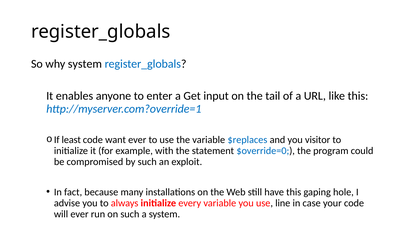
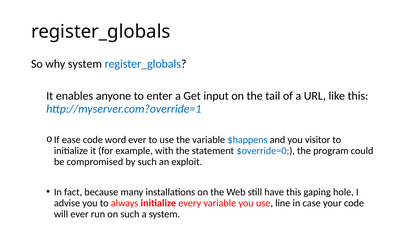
least: least -> ease (71, 140)
want: want -> word (116, 140)
$replaces: $replaces -> $happens (248, 140)
